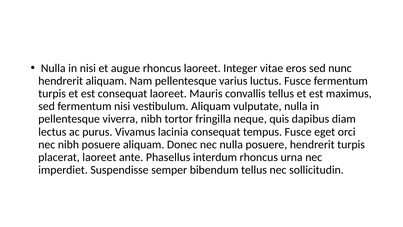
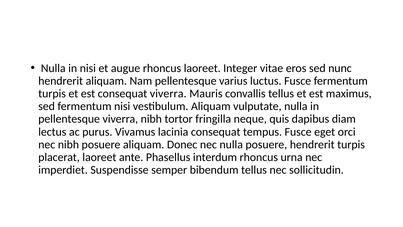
consequat laoreet: laoreet -> viverra (168, 94)
